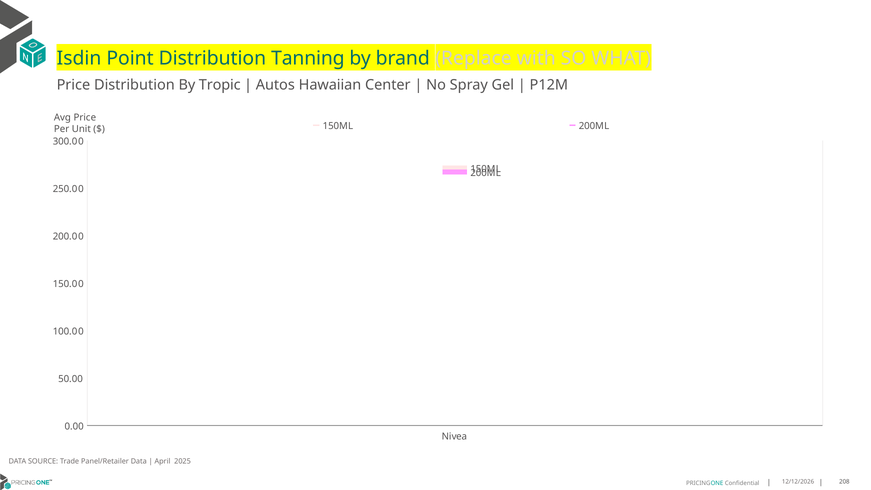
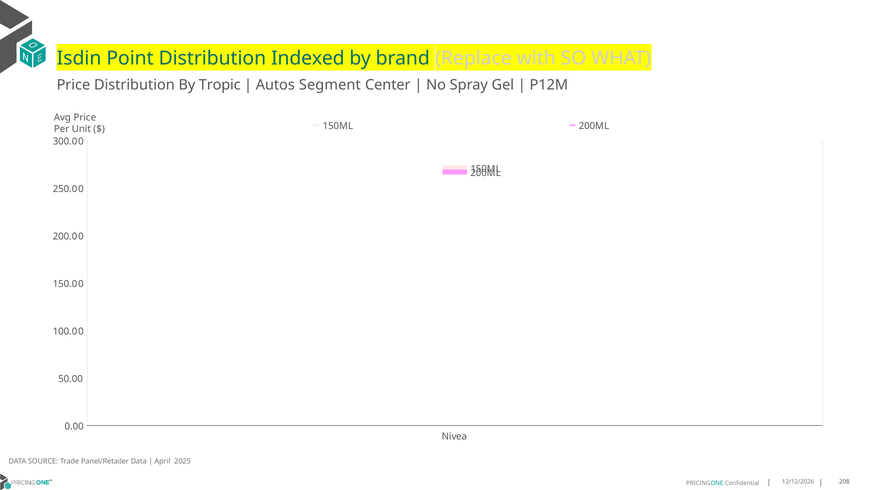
Tanning: Tanning -> Indexed (308, 59)
Hawaiian: Hawaiian -> Segment (330, 85)
